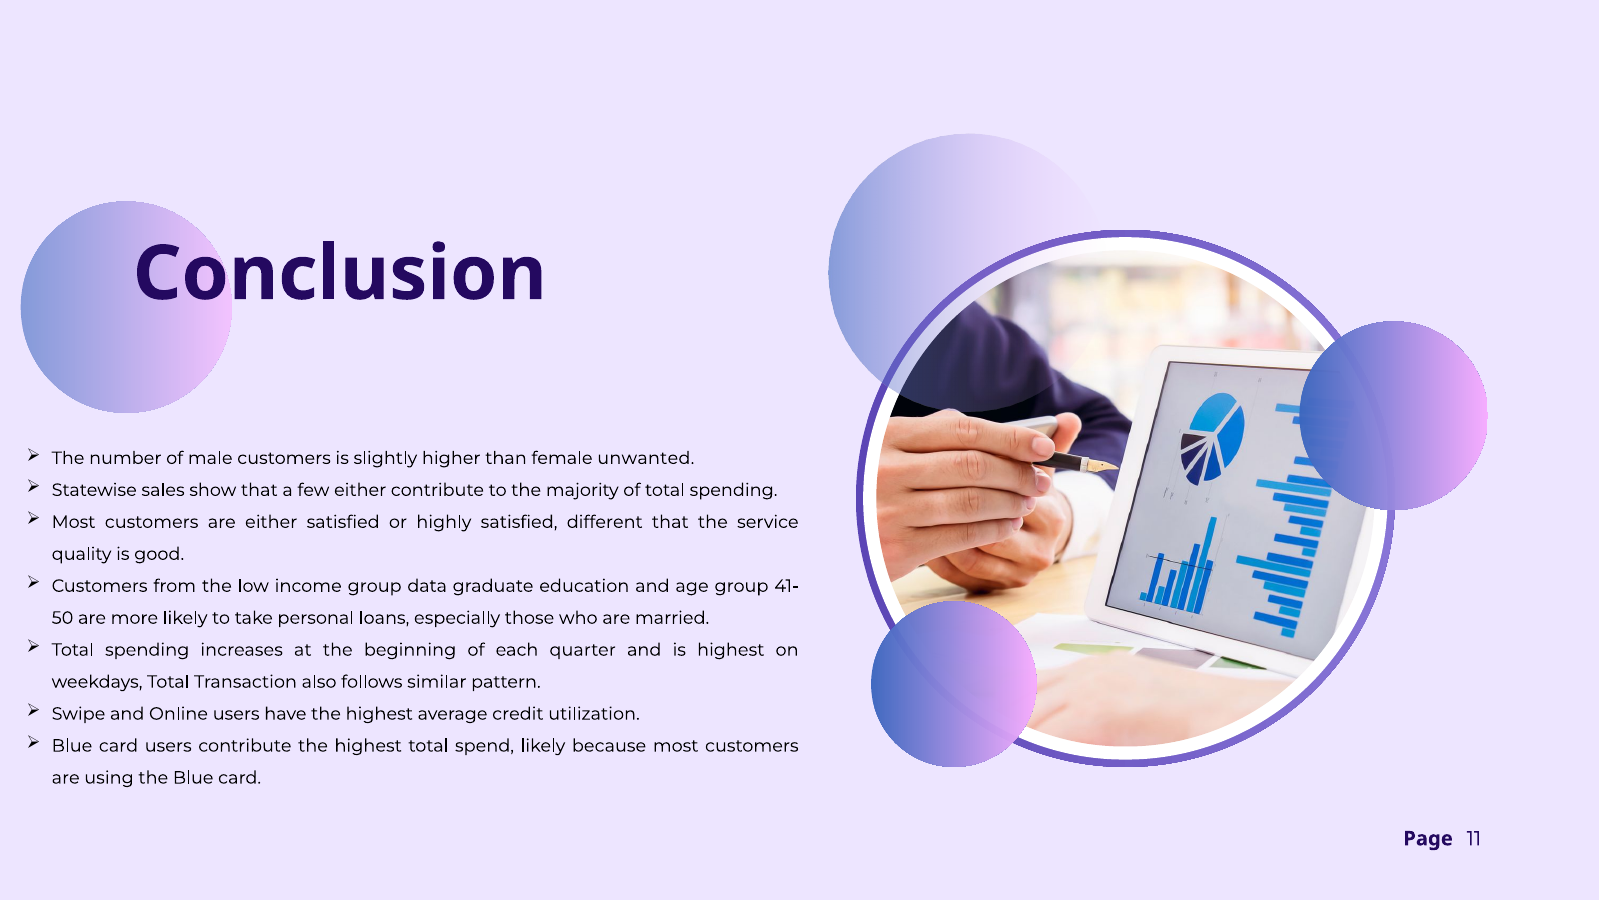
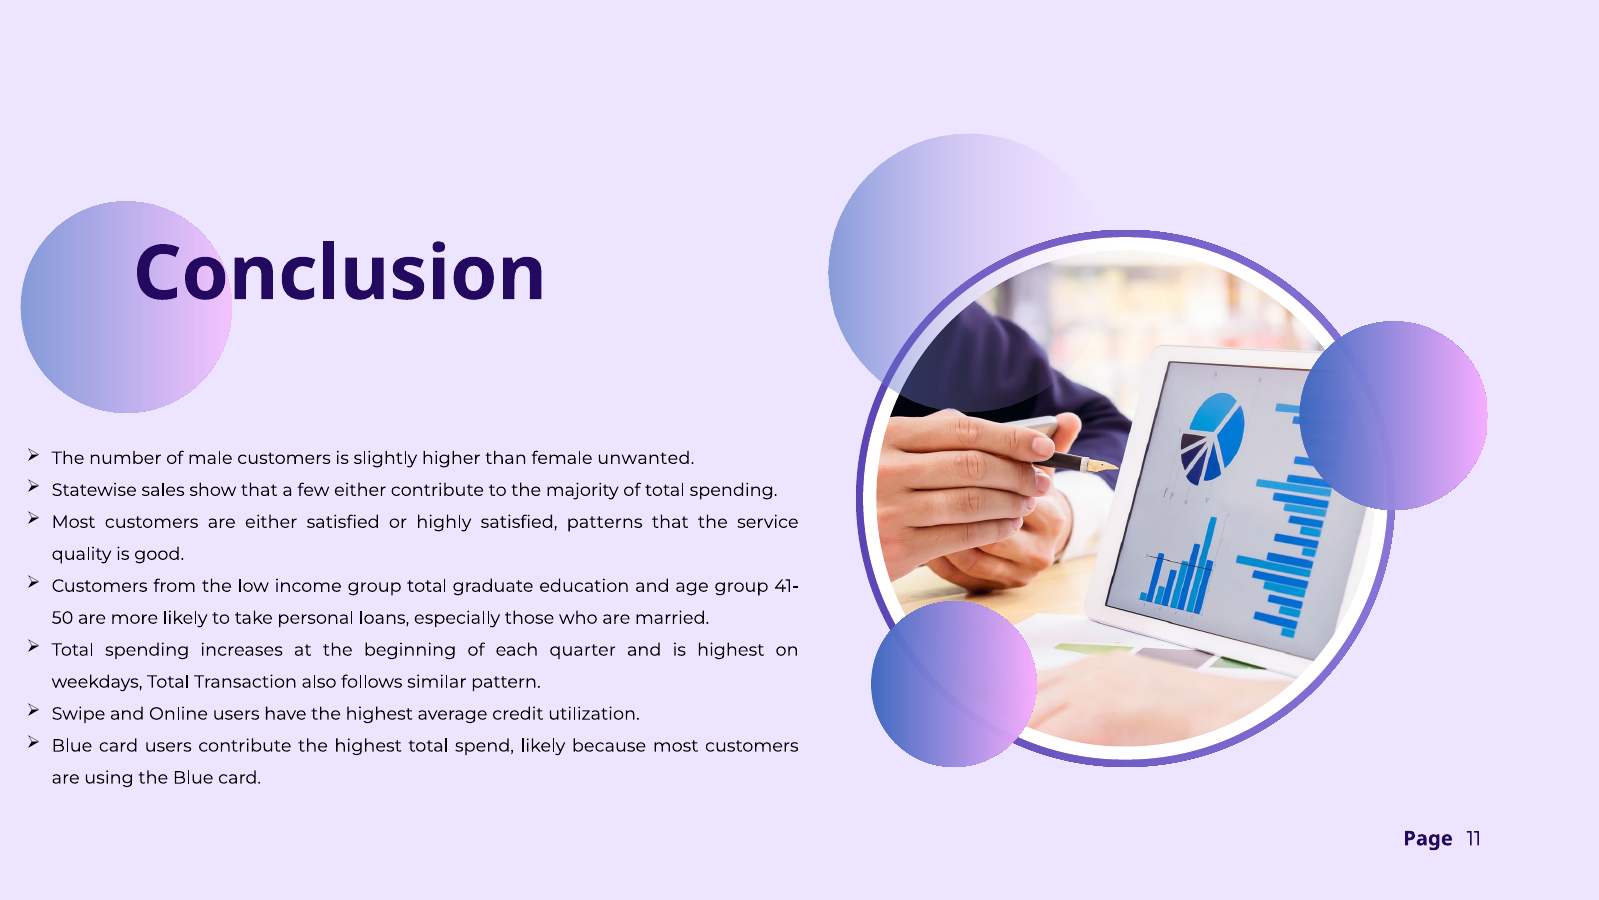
different: different -> patterns (605, 522)
group data: data -> total (427, 586)
